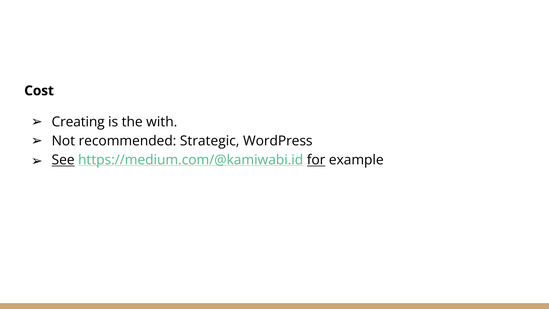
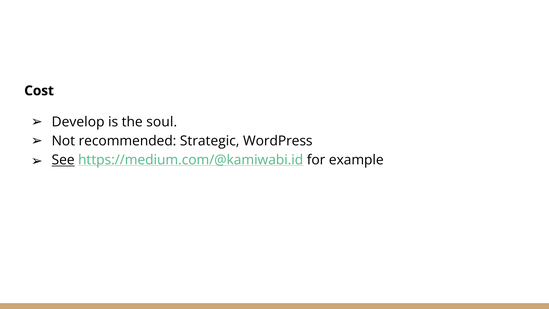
Creating: Creating -> Develop (78, 122)
with: with -> soul (162, 122)
for underline: present -> none (316, 160)
